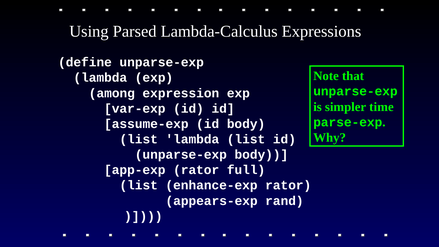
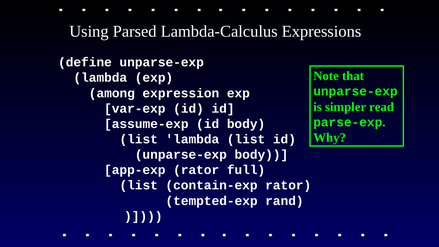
time: time -> read (382, 107)
enhance-exp: enhance-exp -> contain-exp (212, 185)
appears-exp: appears-exp -> tempted-exp (212, 201)
